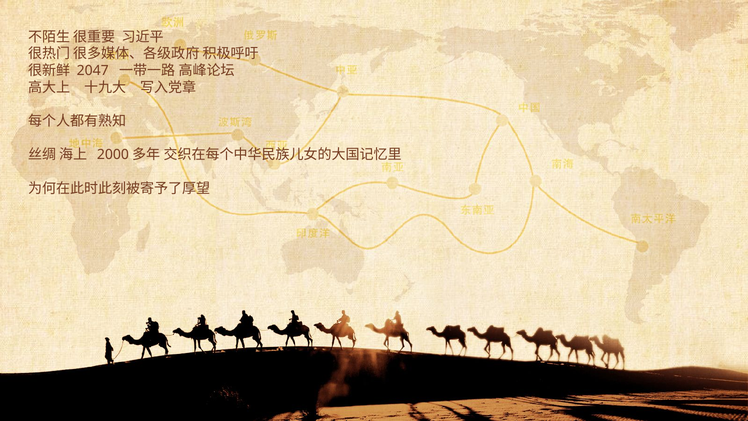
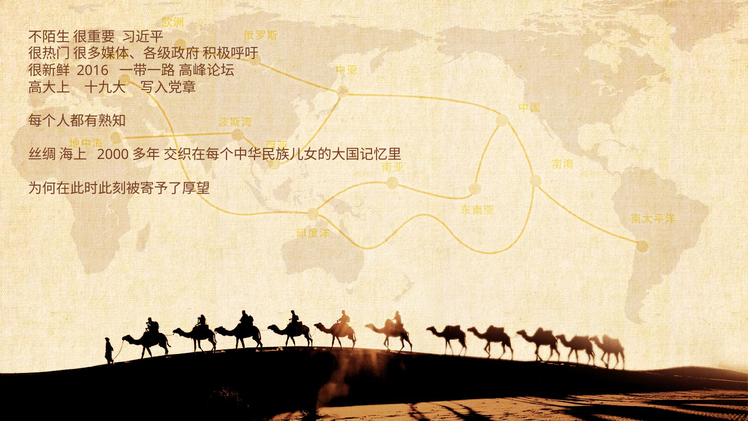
2047: 2047 -> 2016 (93, 71)
